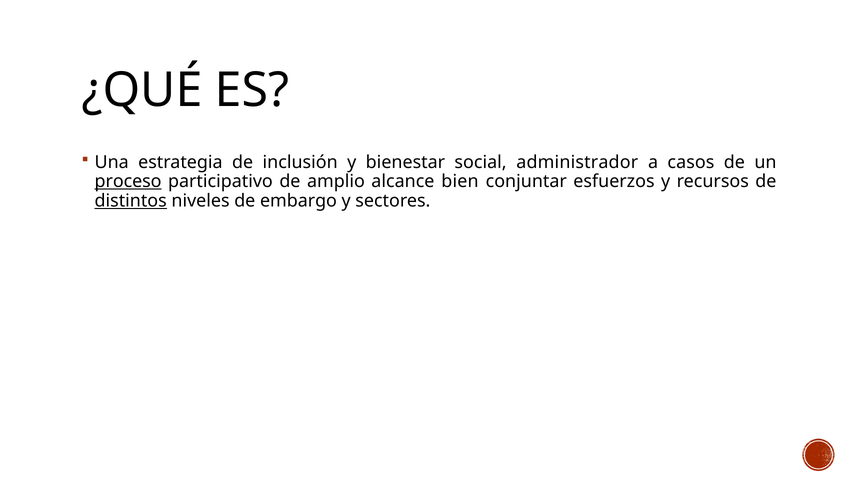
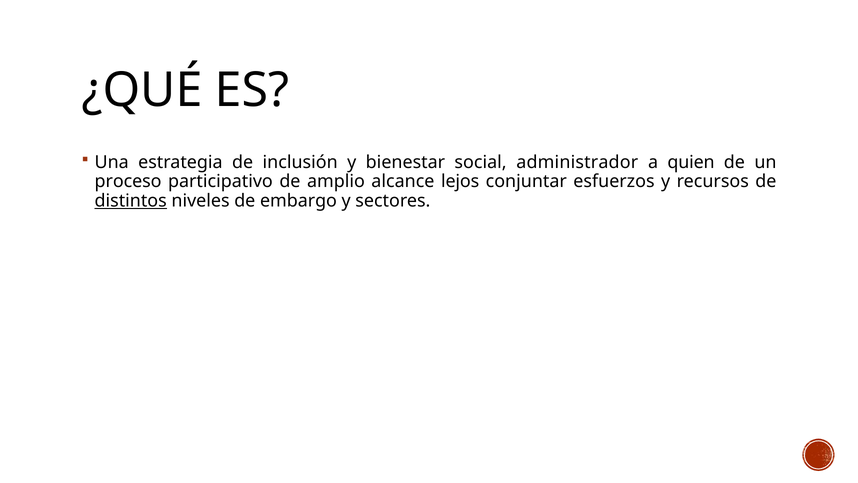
casos: casos -> quien (691, 162)
proceso underline: present -> none (128, 181)
bien: bien -> lejos (460, 181)
